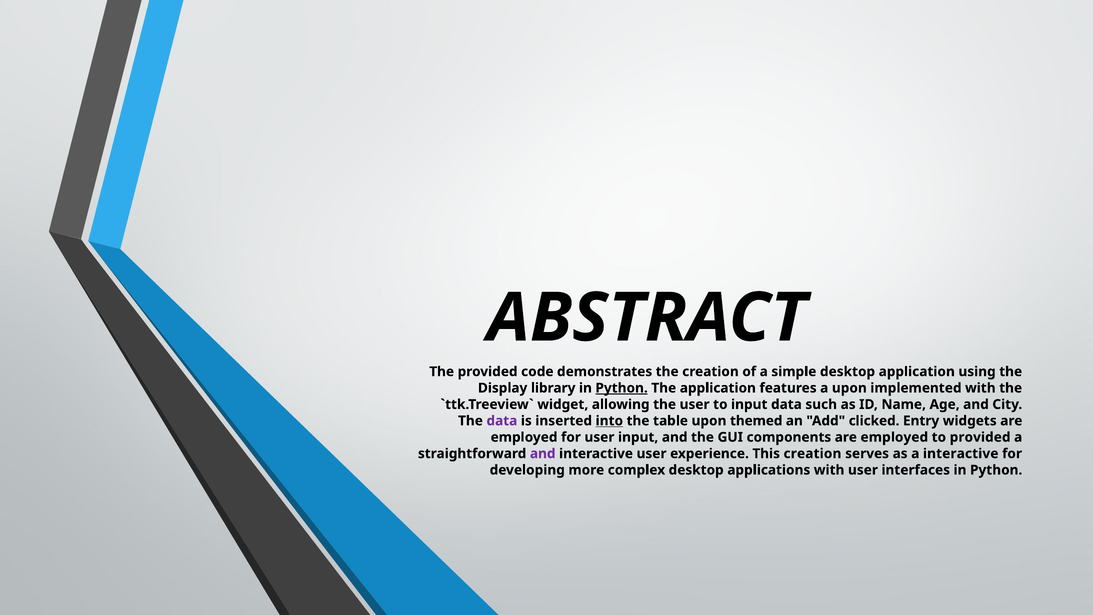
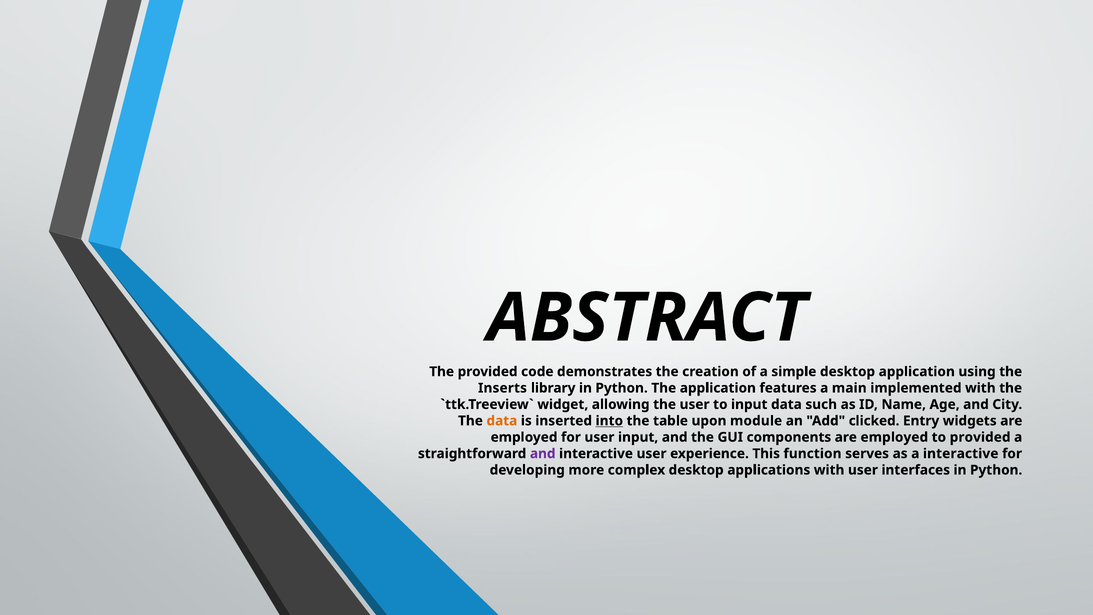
Display: Display -> Inserts (503, 388)
Python underline: present -> none (622, 388)
a upon: upon -> main (849, 388)
data colour: purple -> orange (502, 421)
themed: themed -> module (756, 421)
This creation: creation -> function (812, 453)
